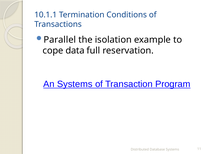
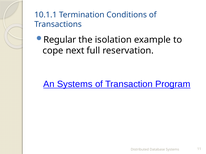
Parallel: Parallel -> Regular (60, 40)
data: data -> next (75, 51)
